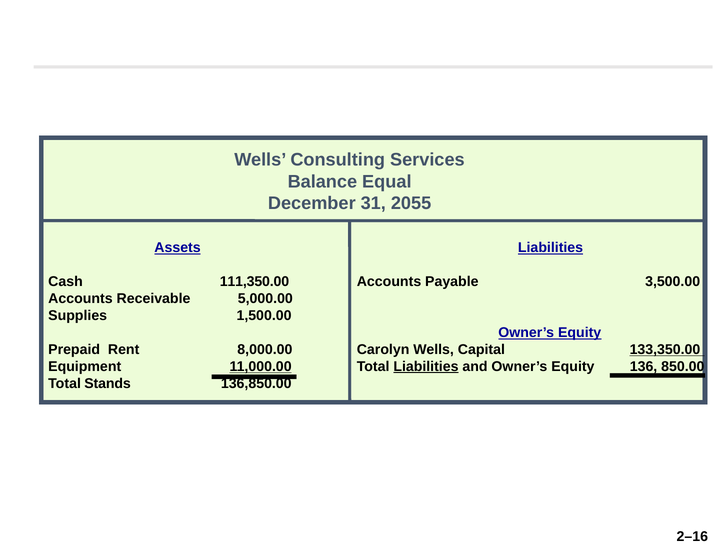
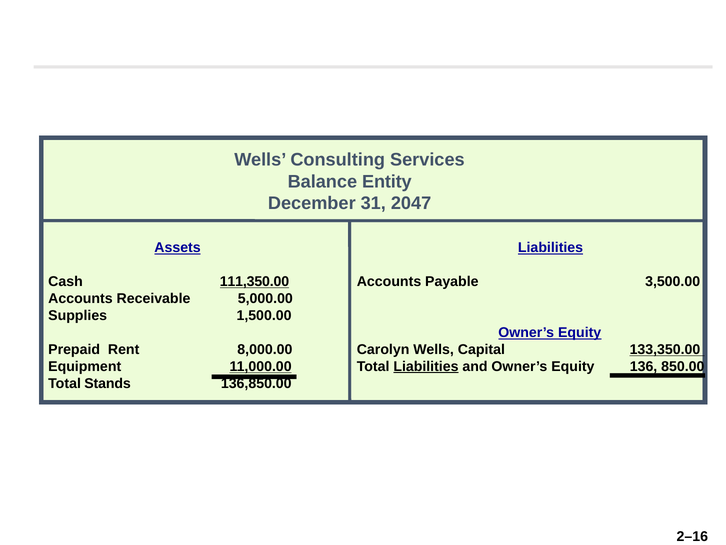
Equal: Equal -> Entity (387, 181)
2055: 2055 -> 2047 (411, 203)
111,350.00 underline: none -> present (254, 281)
